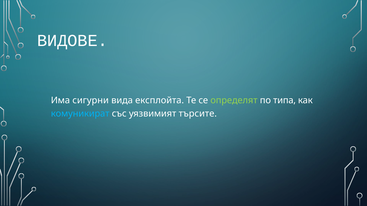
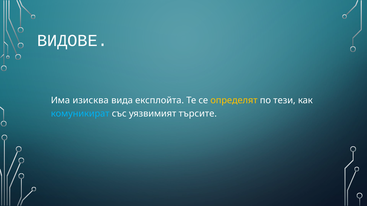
сигурни: сигурни -> изисква (91, 101)
определят colour: light green -> yellow (234, 101)
типа: типа -> тези (284, 101)
